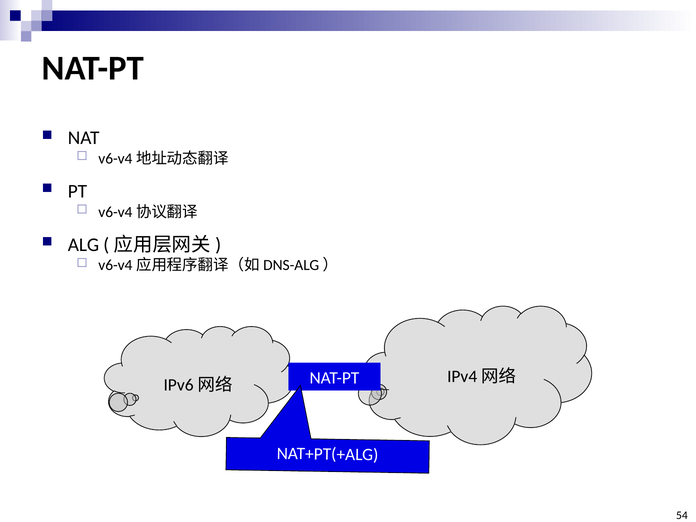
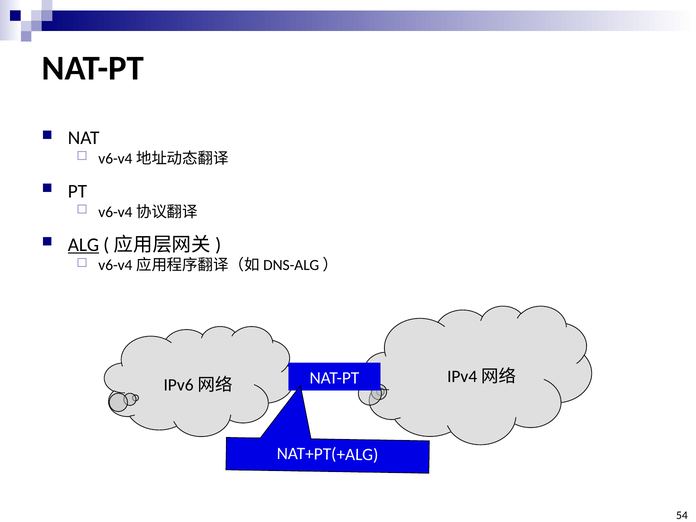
ALG underline: none -> present (83, 245)
